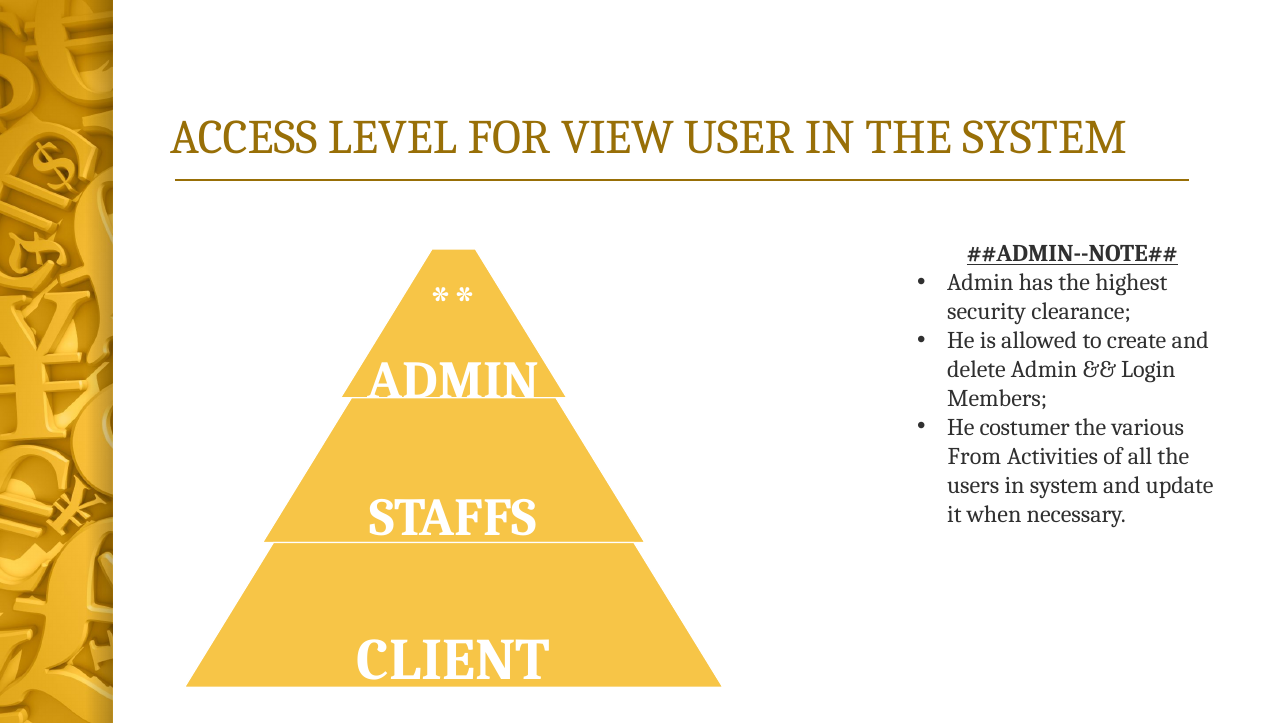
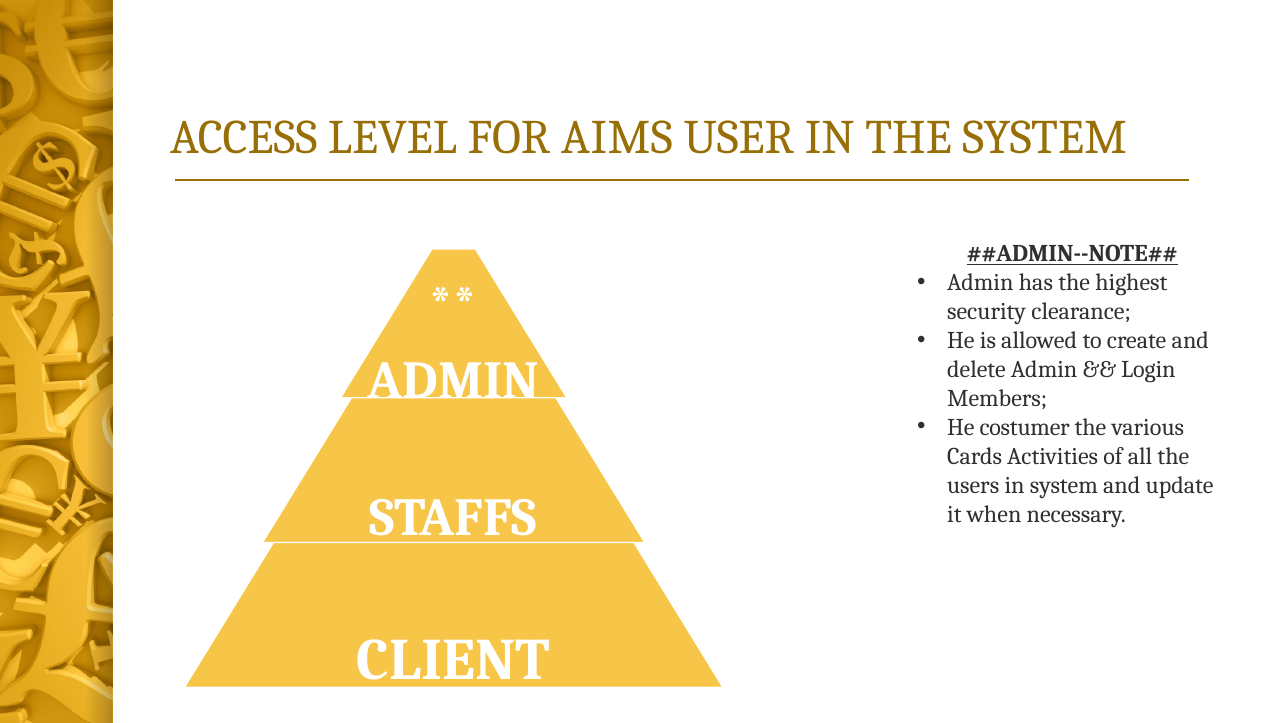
VIEW: VIEW -> AIMS (617, 137)
From: From -> Cards (975, 456)
